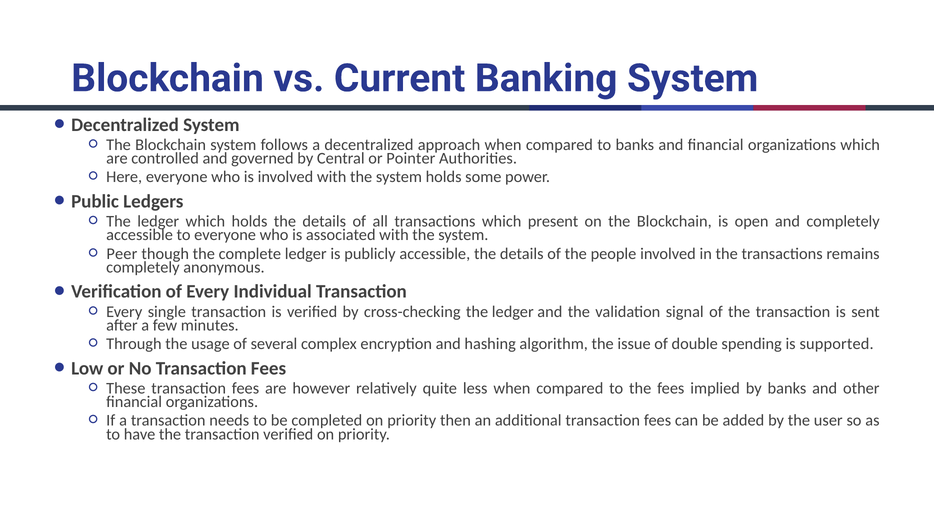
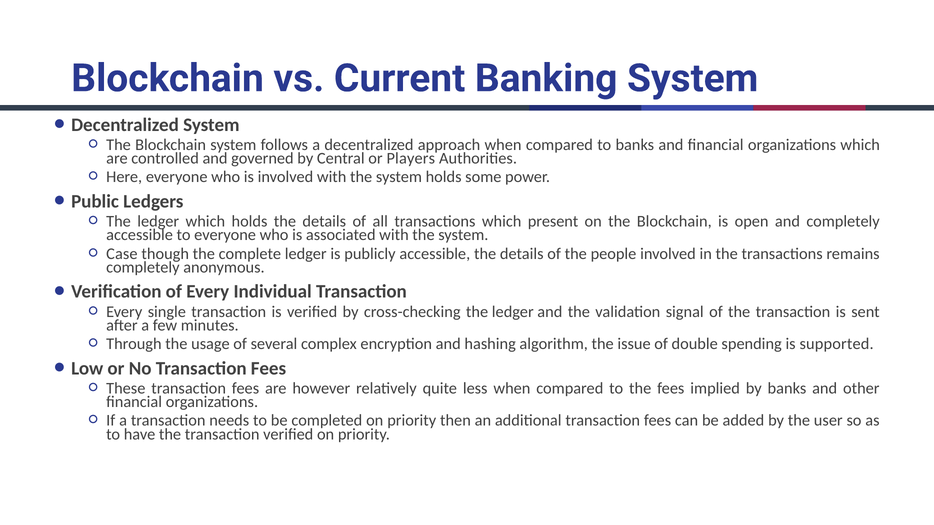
Pointer: Pointer -> Players (411, 159)
Peer: Peer -> Case (122, 254)
